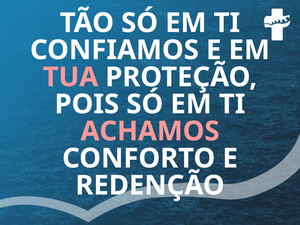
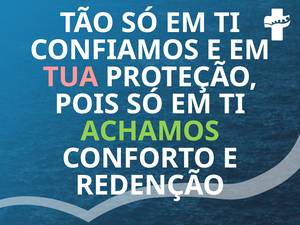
ACHAMOS colour: pink -> light green (150, 131)
